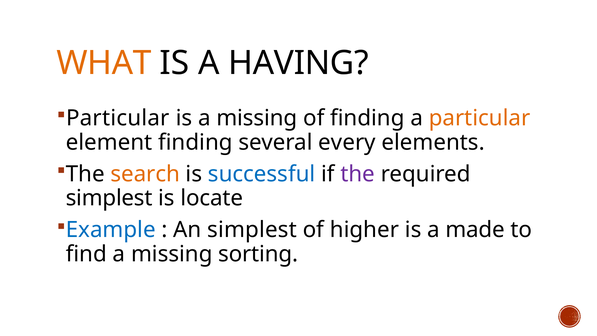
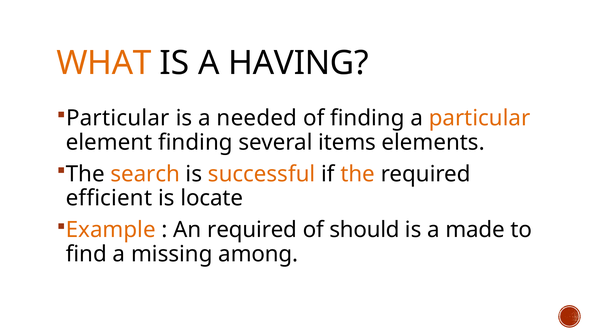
is a missing: missing -> needed (257, 118)
every: every -> items (347, 142)
successful colour: blue -> orange (262, 174)
the colour: purple -> orange (358, 174)
simplest: simplest -> efficient (109, 198)
Example colour: blue -> orange (111, 230)
An simplest: simplest -> required (252, 230)
higher: higher -> should (365, 230)
sorting: sorting -> among (258, 254)
